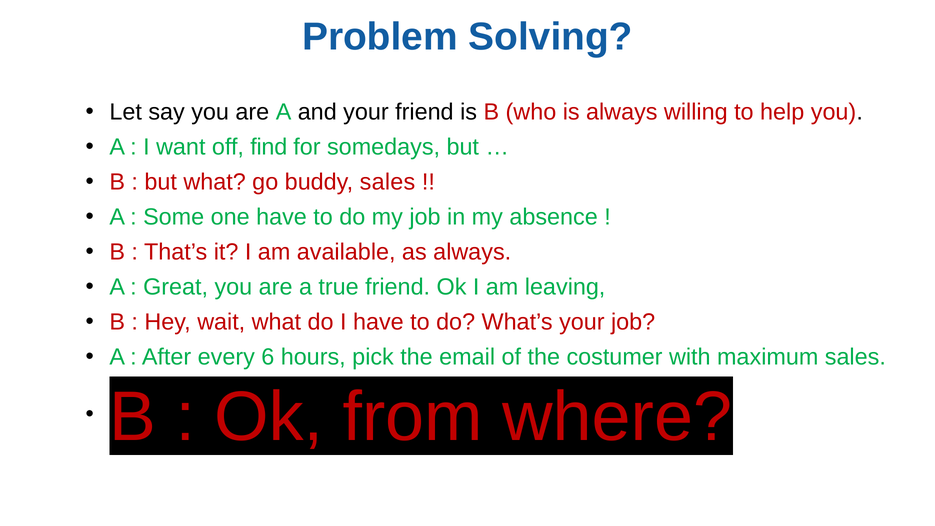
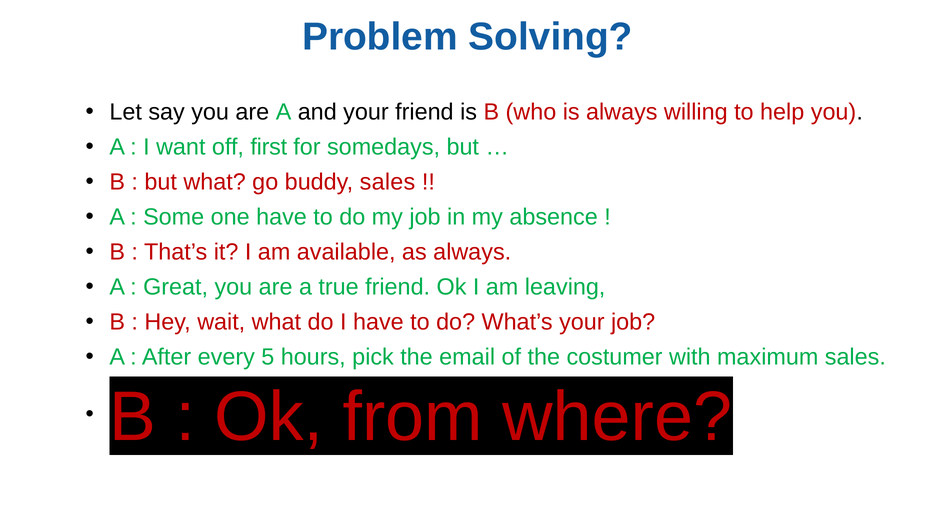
find: find -> first (269, 147)
6: 6 -> 5 (268, 357)
